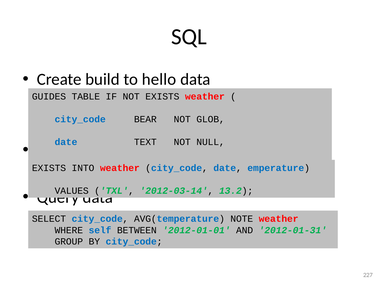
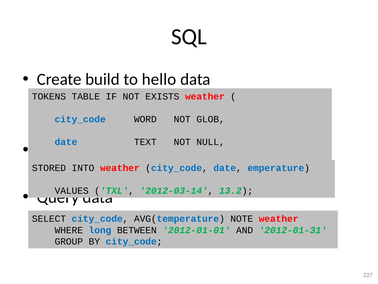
GUIDES: GUIDES -> TOKENS (49, 96)
BEAR: BEAR -> WORD (145, 119)
EXISTS: EXISTS -> STORED (49, 168)
self: self -> long (100, 230)
